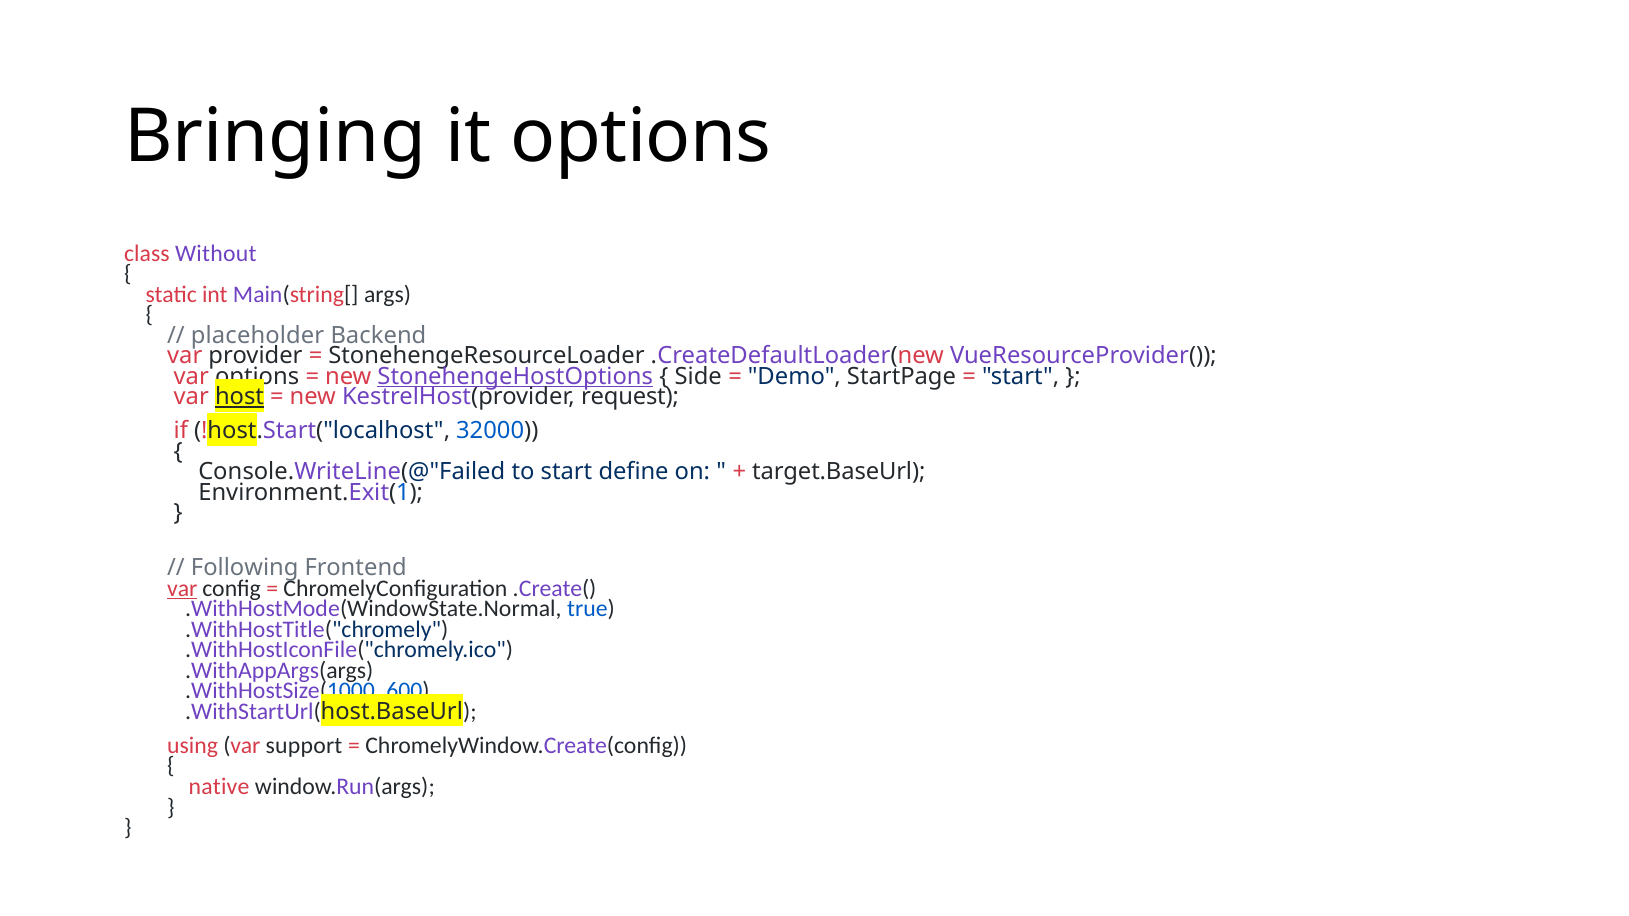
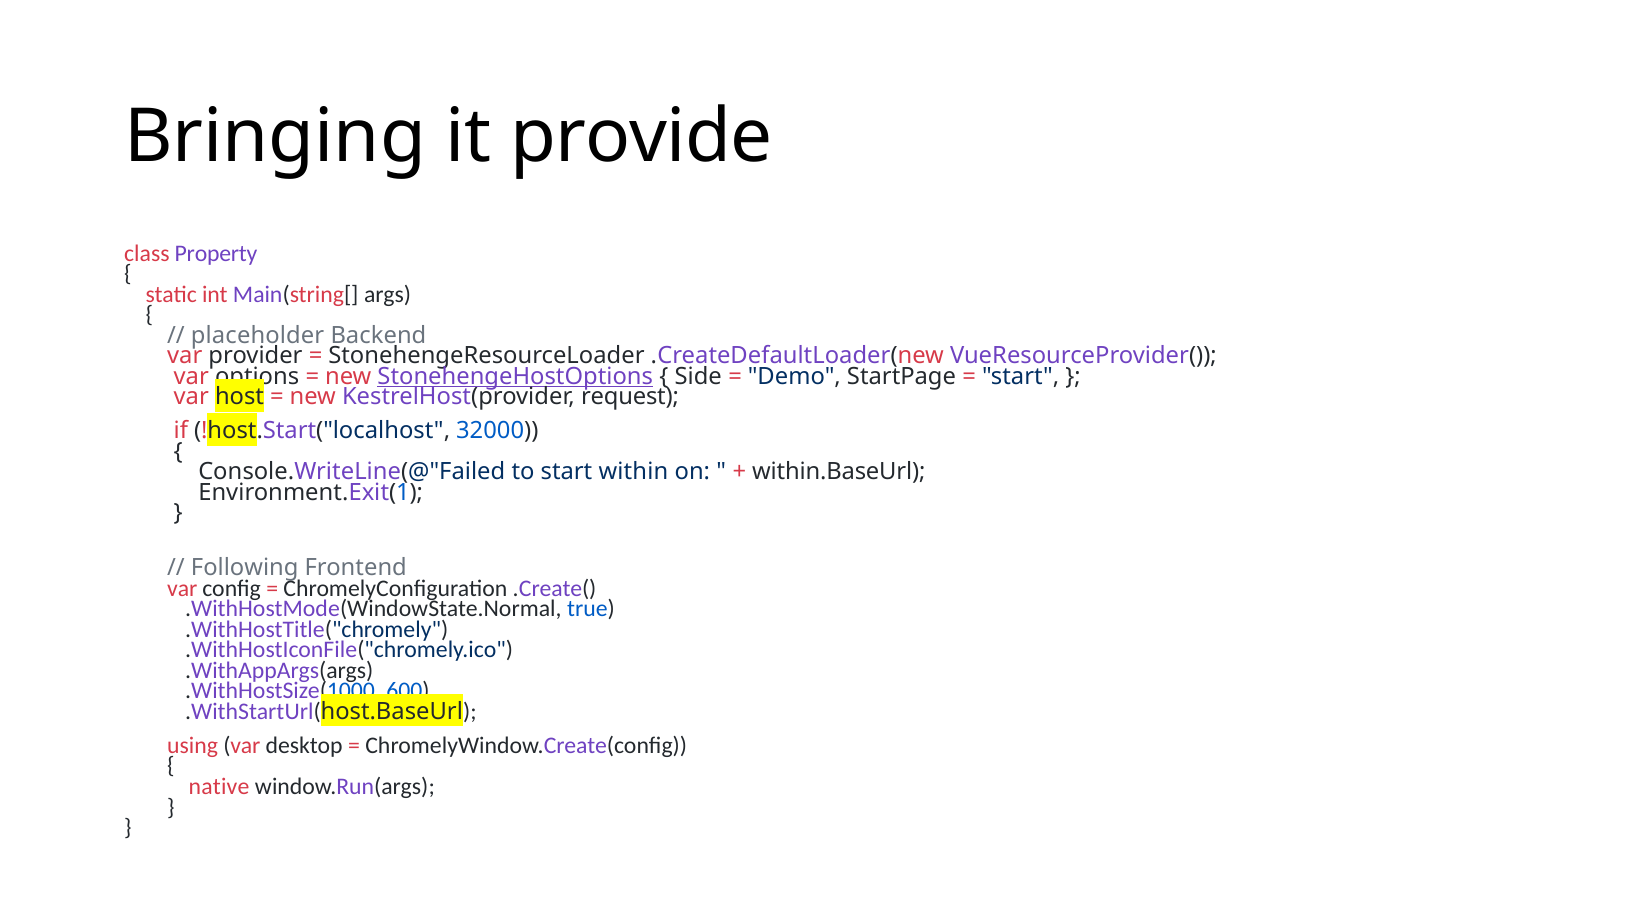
it options: options -> provide (641, 137)
Without: Without -> Property (216, 253)
host underline: present -> none (240, 397)
define: define -> within (633, 472)
target.BaseUrl: target.BaseUrl -> within.BaseUrl (839, 472)
var underline: present -> none (182, 589)
support: support -> desktop (304, 746)
